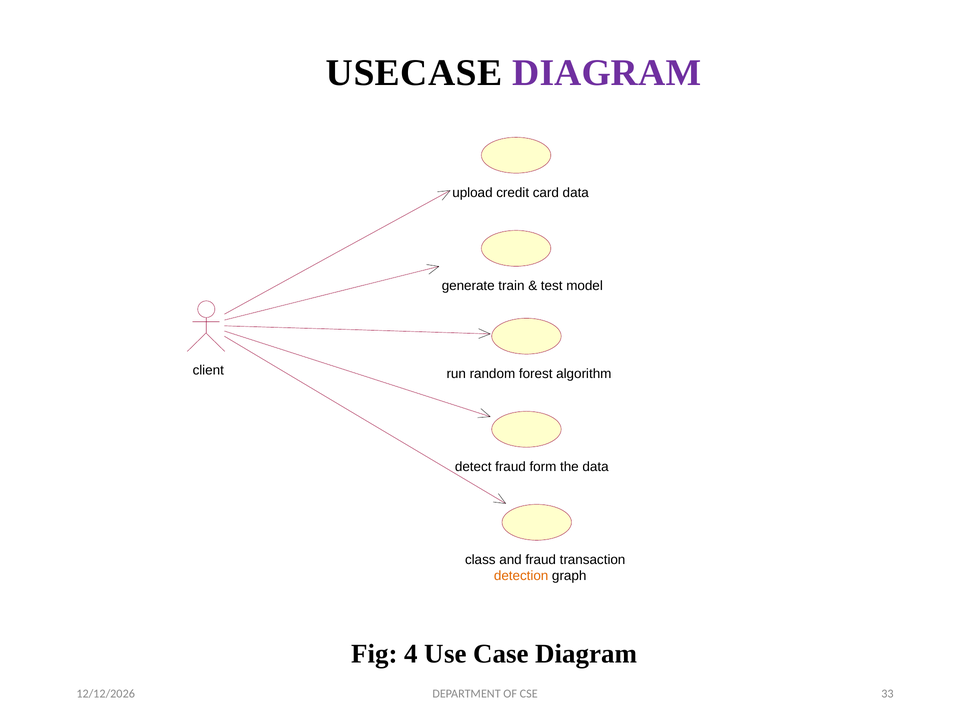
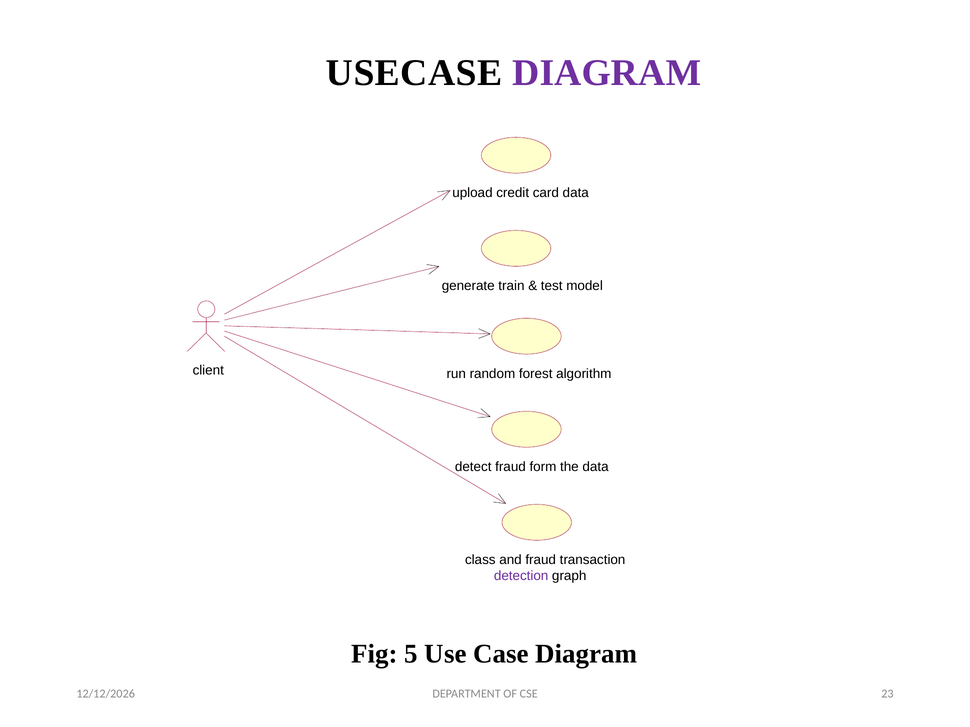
detection colour: orange -> purple (521, 576)
4: 4 -> 5 (411, 654)
33: 33 -> 23 (887, 694)
